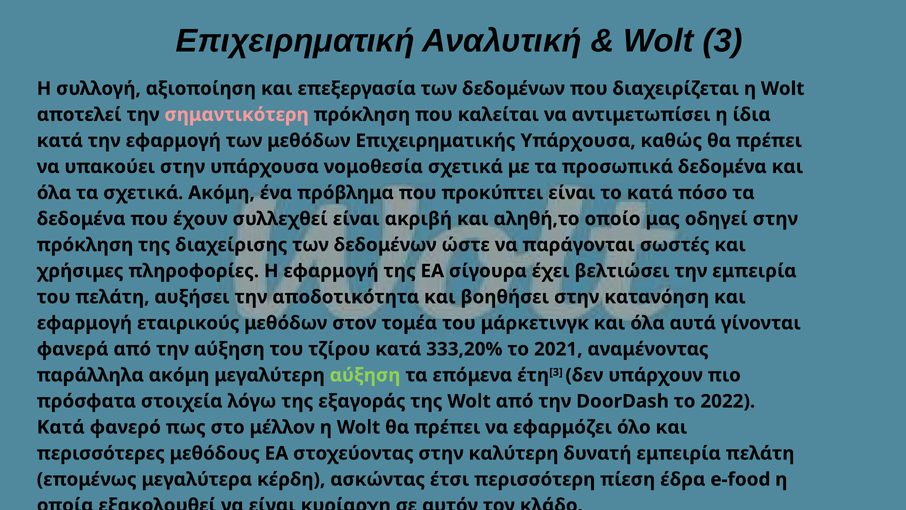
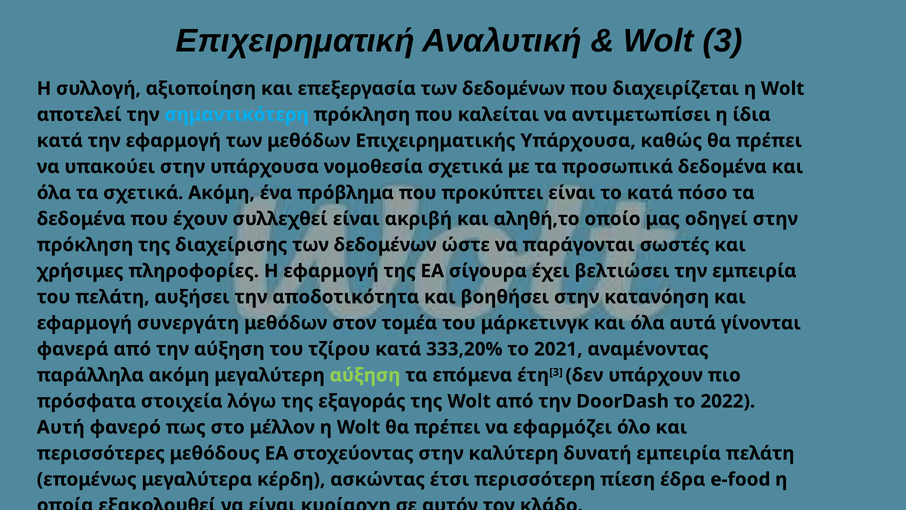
σημαντικότερη colour: pink -> light blue (237, 115)
εταιρικούς: εταιρικούς -> συνεργάτη (188, 323)
Κατά: Κατά -> Αυτή (61, 427)
